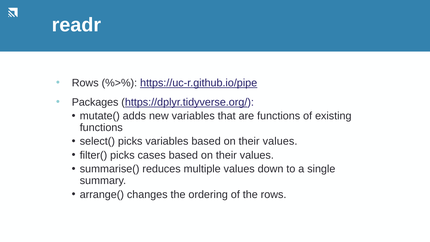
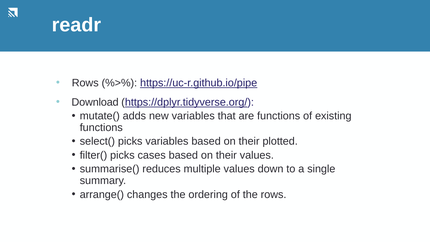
Packages: Packages -> Download (95, 102)
values: values -> plotted (280, 141)
